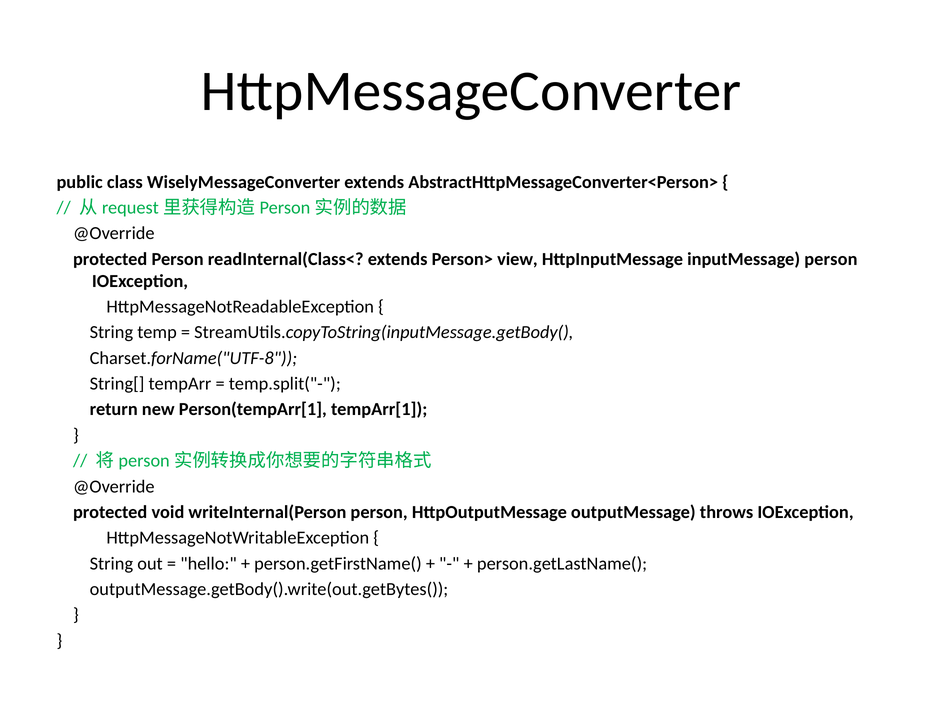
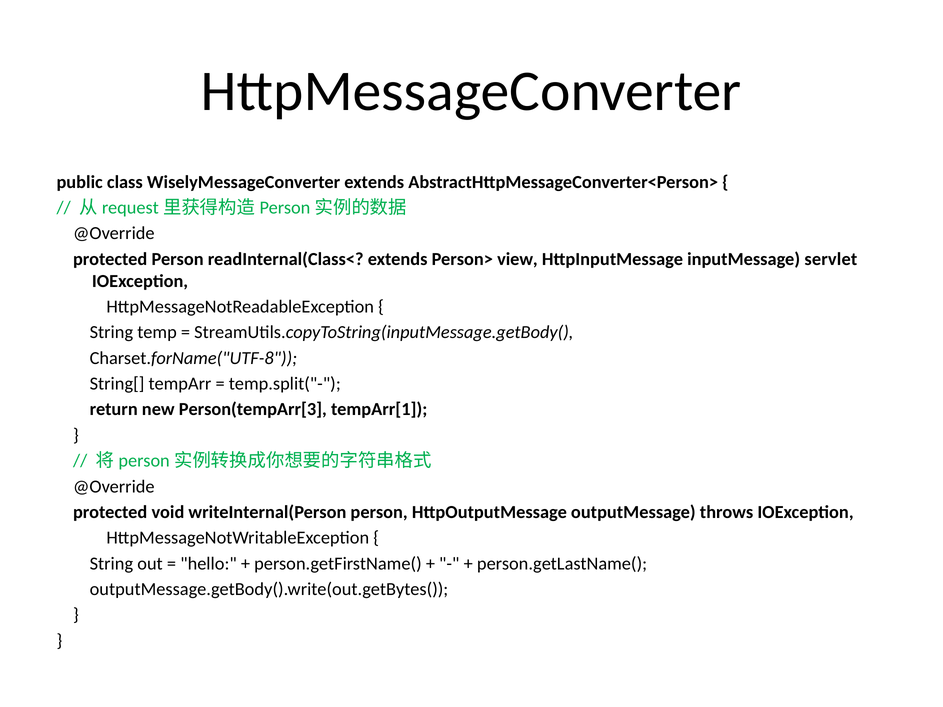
inputMessage person: person -> servlet (831, 259)
Person(tempArr[1: Person(tempArr[1 -> Person(tempArr[3 (253, 410)
